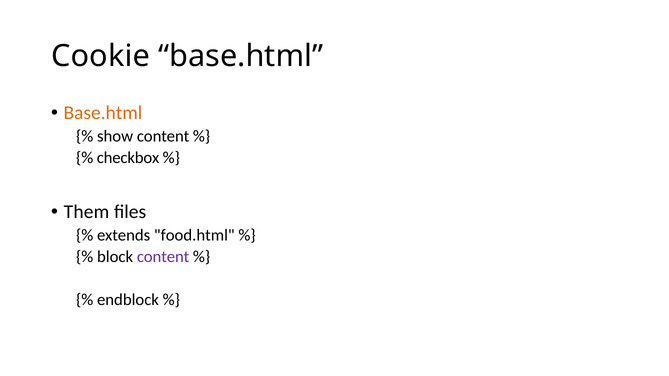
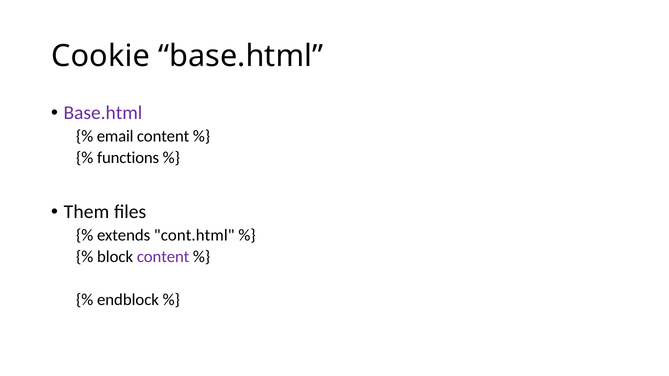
Base.html colour: orange -> purple (103, 113)
show: show -> email (115, 136)
checkbox: checkbox -> functions (128, 158)
food.html: food.html -> cont.html (194, 235)
